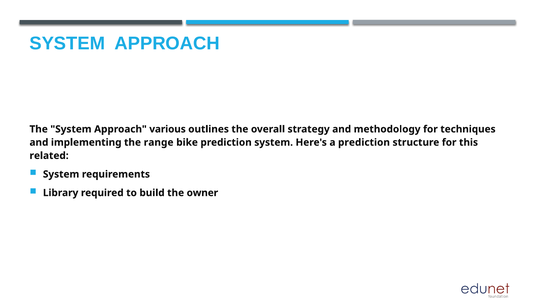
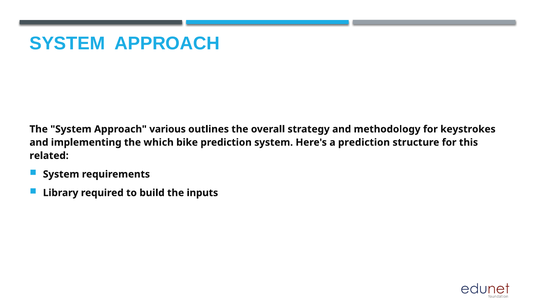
techniques: techniques -> keystrokes (468, 129)
range: range -> which (159, 142)
owner: owner -> inputs (202, 193)
